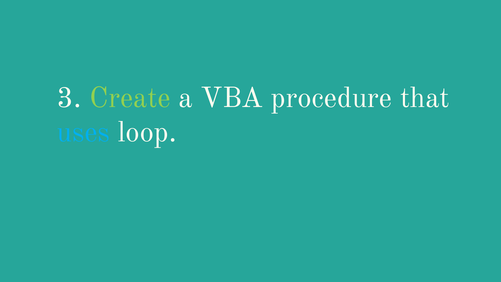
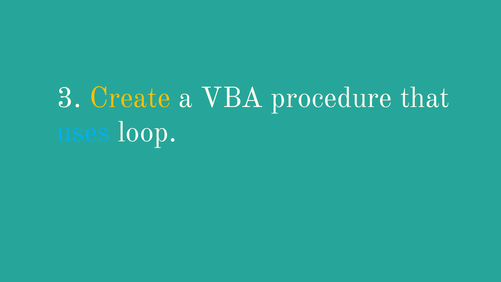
Create colour: light green -> yellow (130, 98)
